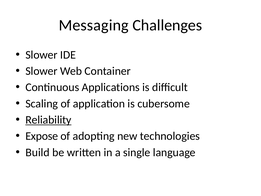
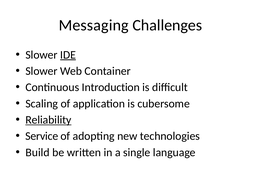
IDE underline: none -> present (68, 55)
Applications: Applications -> Introduction (111, 87)
Expose: Expose -> Service (42, 136)
